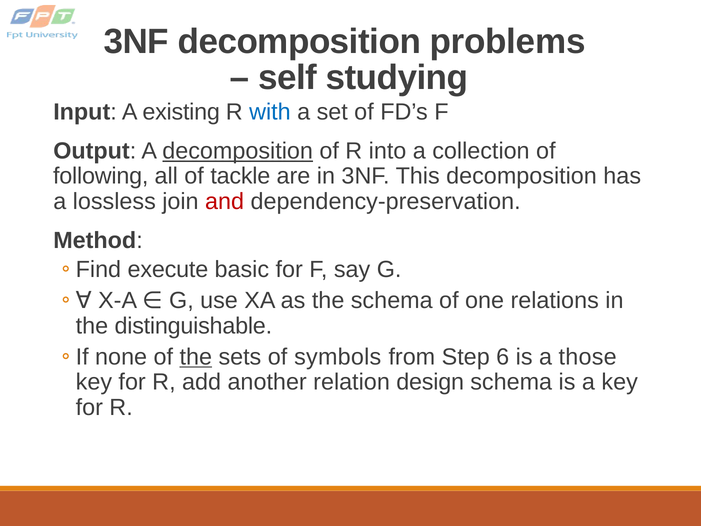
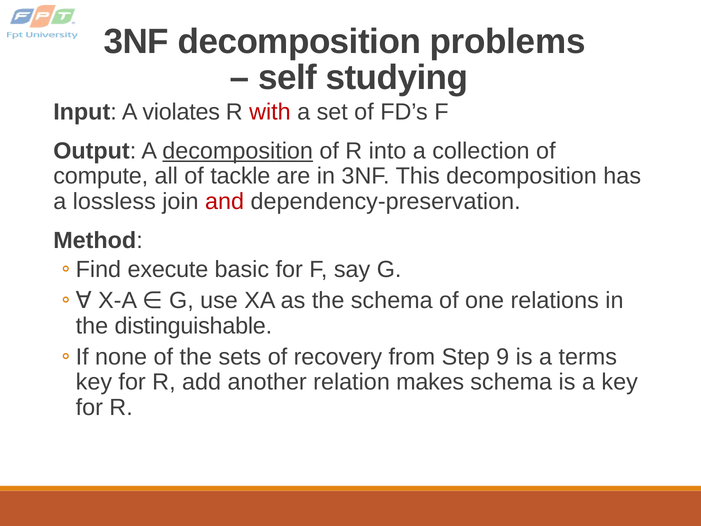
existing: existing -> violates (181, 112)
with colour: blue -> red (270, 112)
following: following -> compute (101, 176)
the underline: present -> none (196, 357)
symbols: symbols -> recovery (338, 357)
6: 6 -> 9 (503, 357)
those: those -> terms (588, 357)
design: design -> makes (430, 382)
